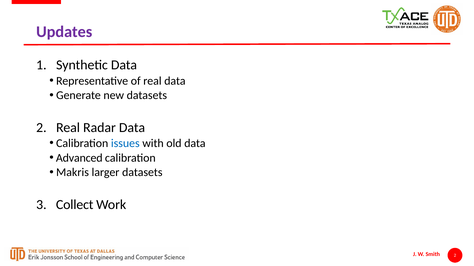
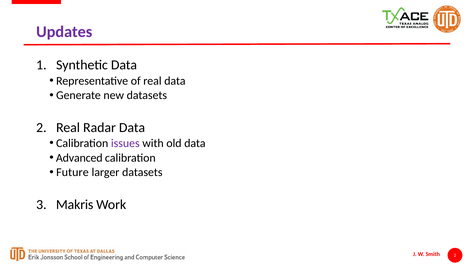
issues colour: blue -> purple (125, 144)
Makris: Makris -> Future (72, 173)
Collect: Collect -> Makris (75, 205)
